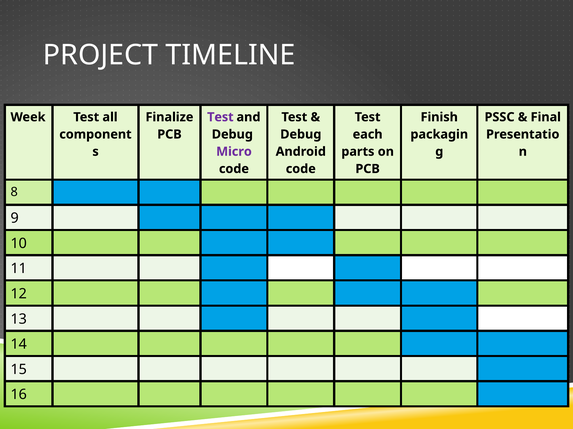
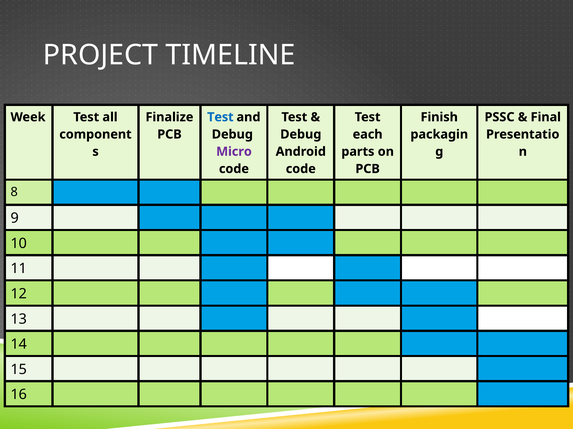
Test colour: purple -> blue (220, 117)
